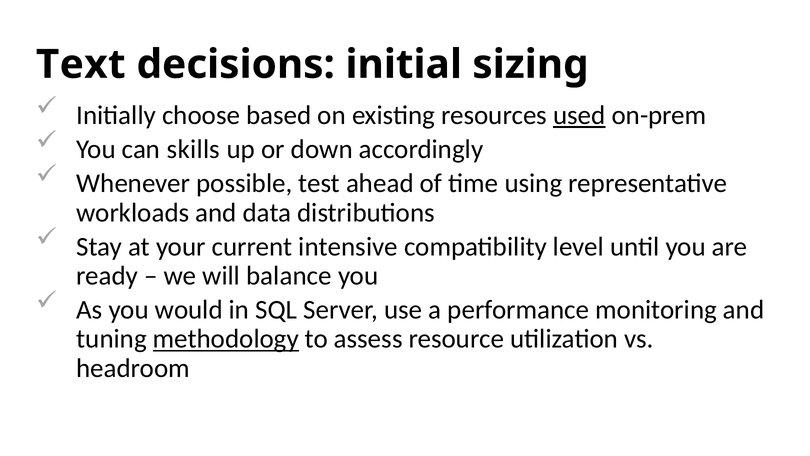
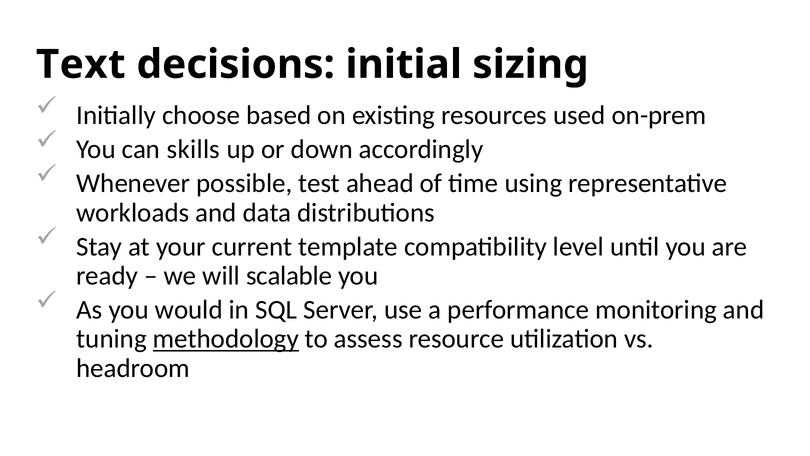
used underline: present -> none (579, 115)
intensive: intensive -> template (348, 246)
balance: balance -> scalable (289, 276)
